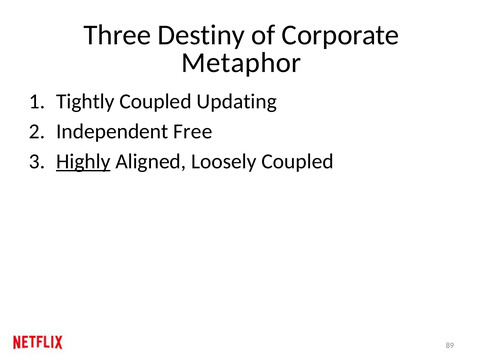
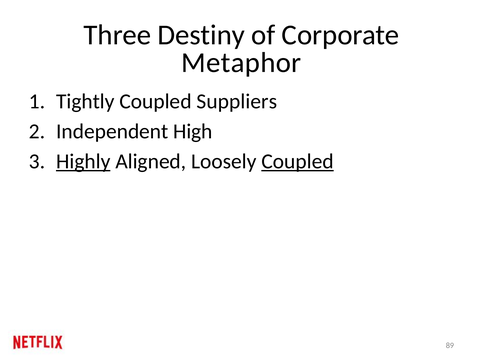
Updating: Updating -> Suppliers (237, 101)
Free: Free -> High (193, 131)
Coupled underline: none -> present (298, 161)
